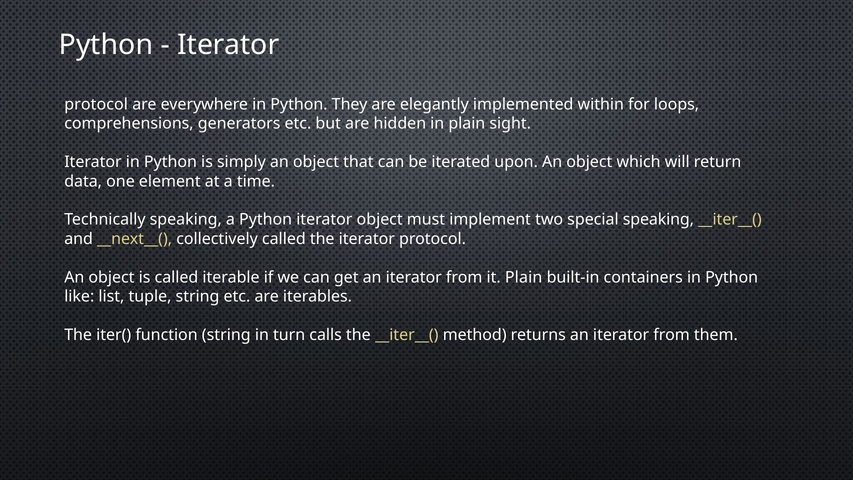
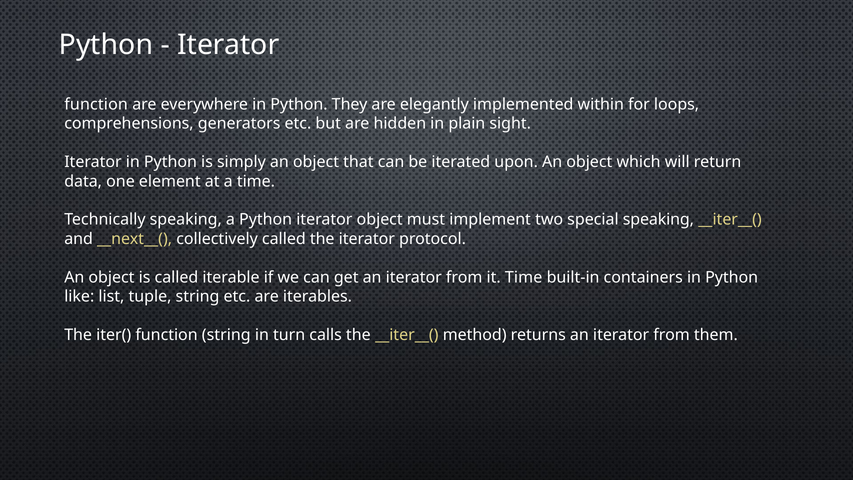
protocol: protocol -> function (96, 104)
it Plain: Plain -> Time (524, 277)
